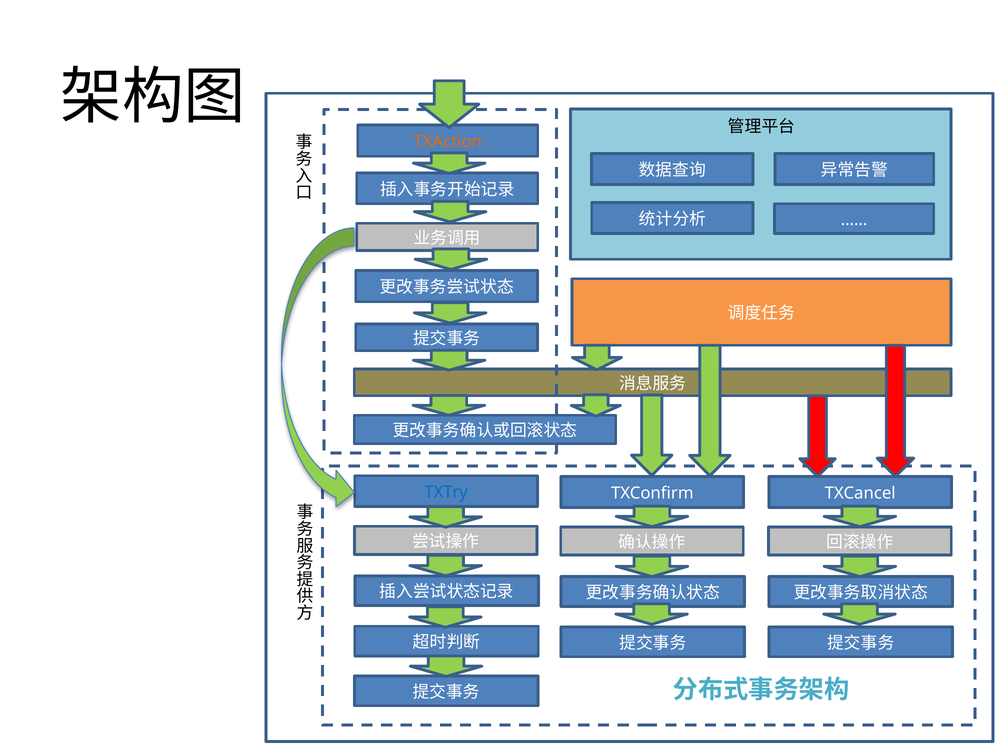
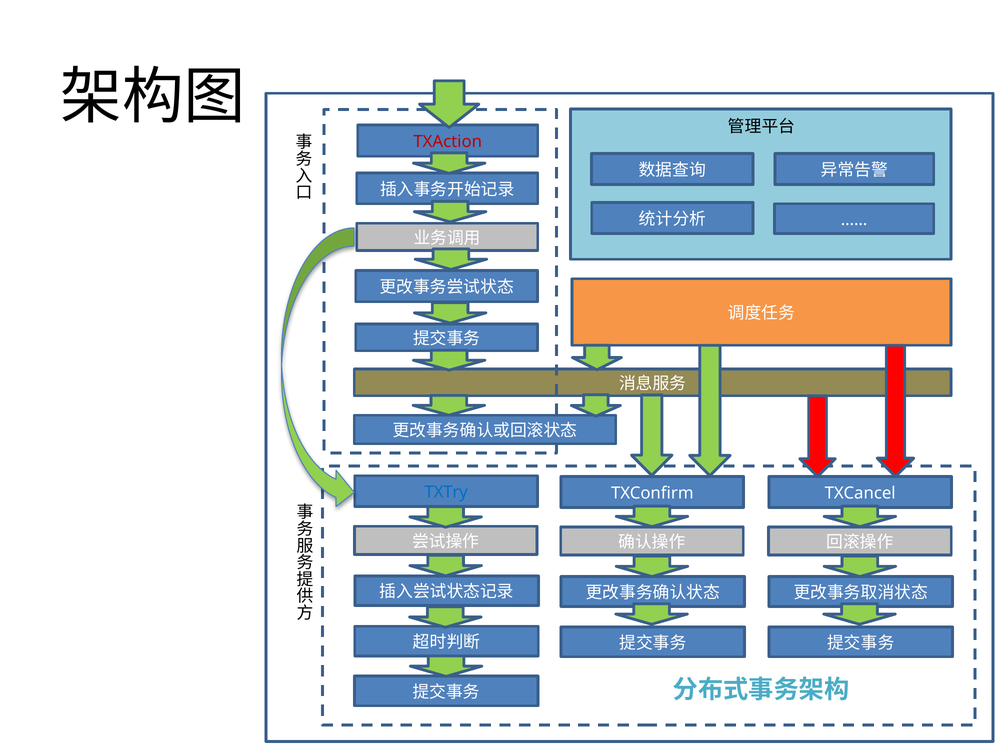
TXAction colour: orange -> red (448, 142)
